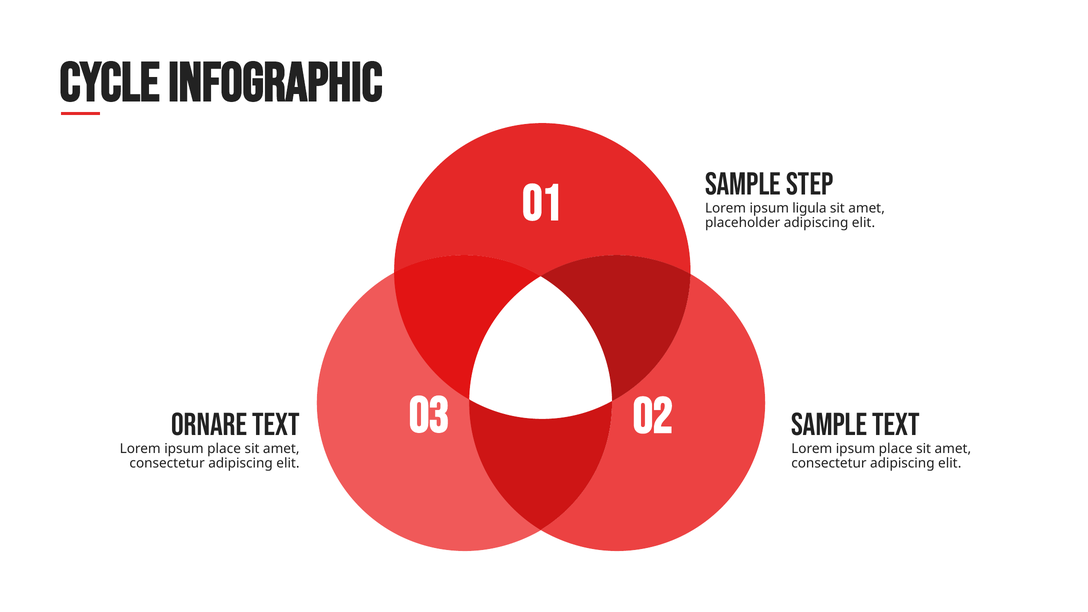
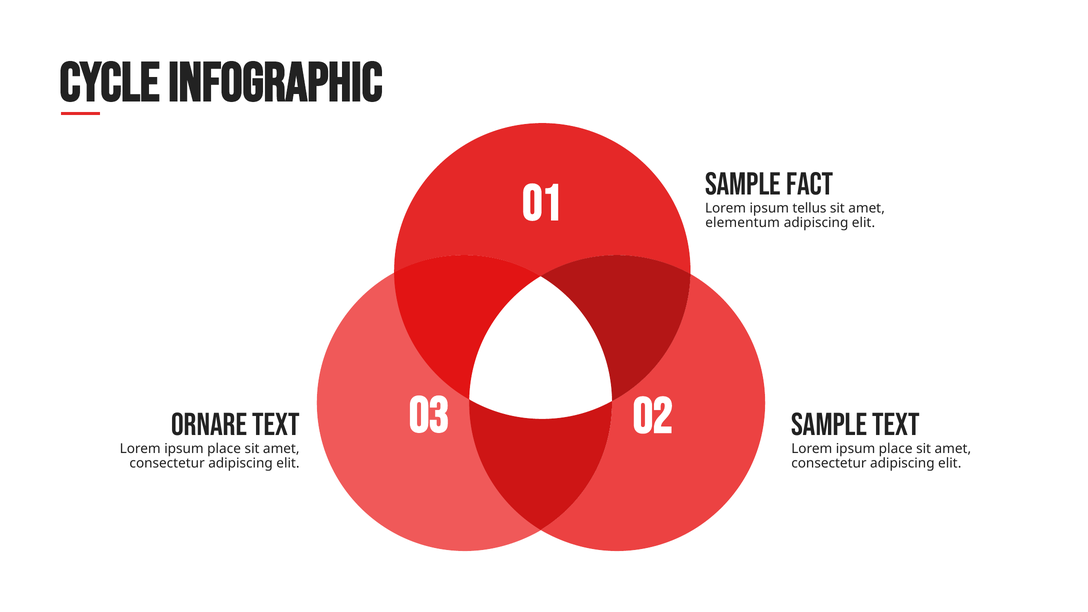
Step: Step -> Fact (810, 184)
ligula: ligula -> tellus (809, 208)
placeholder: placeholder -> elementum (743, 223)
